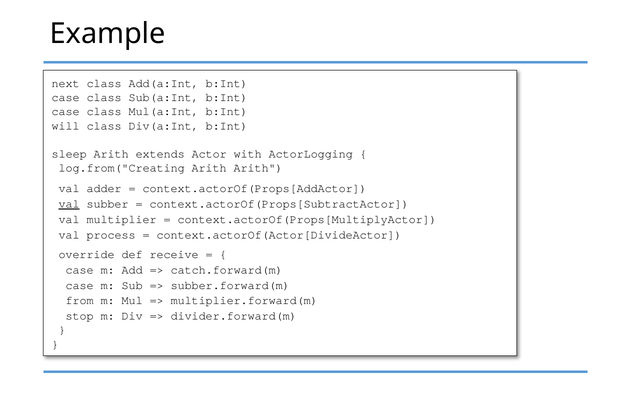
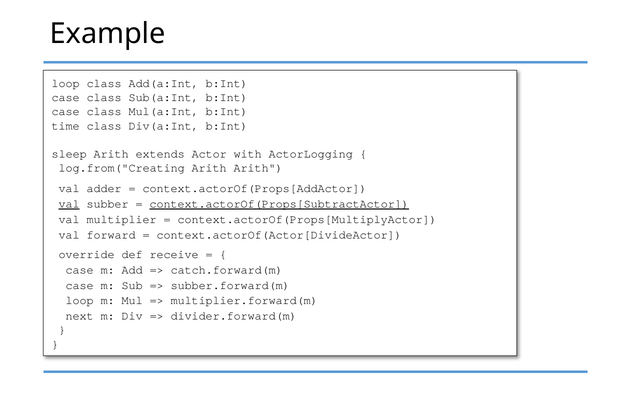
next: next -> loop (66, 83)
will: will -> time (66, 125)
context.actorOf(Props[SubtractActor underline: none -> present (279, 204)
process: process -> forward (111, 235)
from: from -> loop (80, 300)
stop: stop -> next (80, 316)
